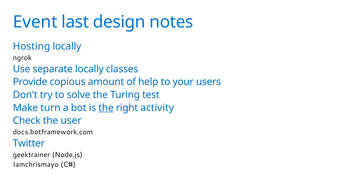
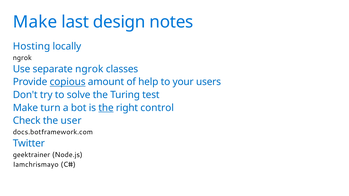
Event: Event -> Make (35, 22)
separate locally: locally -> ngrok (89, 69)
copious underline: none -> present (68, 82)
activity: activity -> control (157, 108)
